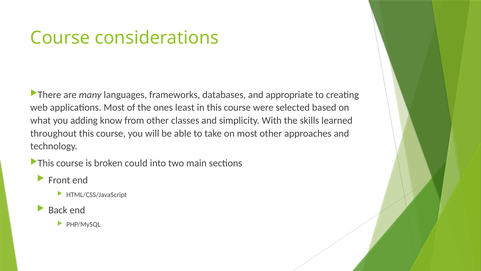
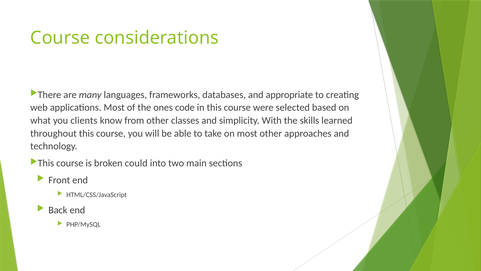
least: least -> code (185, 107)
adding: adding -> clients (84, 120)
